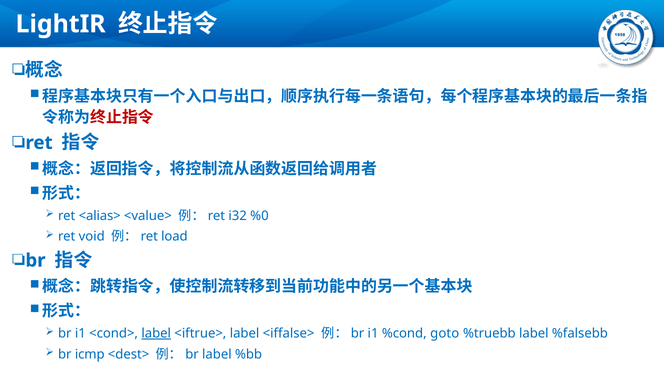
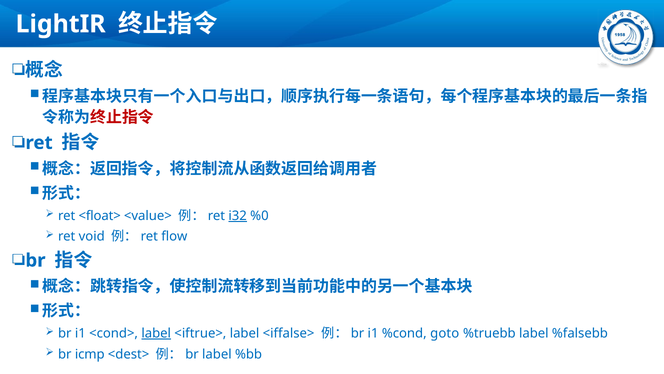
<alias>: <alias> -> <float> (100, 215)
i32 underline: none -> present (238, 215)
load: load -> flow (174, 236)
